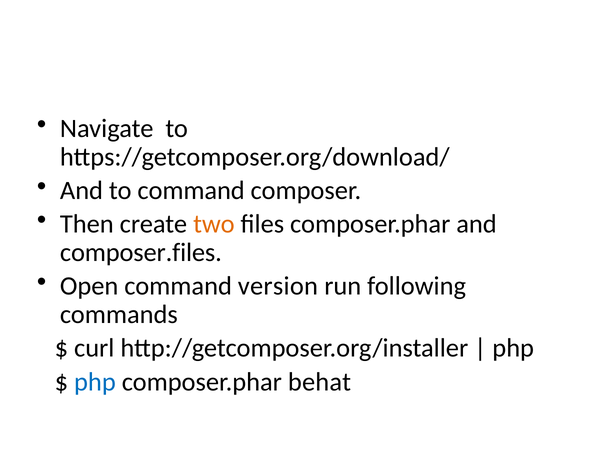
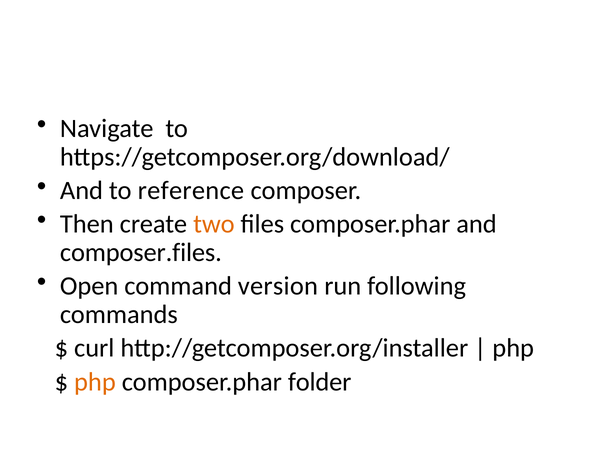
to command: command -> reference (191, 191)
php colour: blue -> orange (95, 382)
behat: behat -> folder (320, 382)
